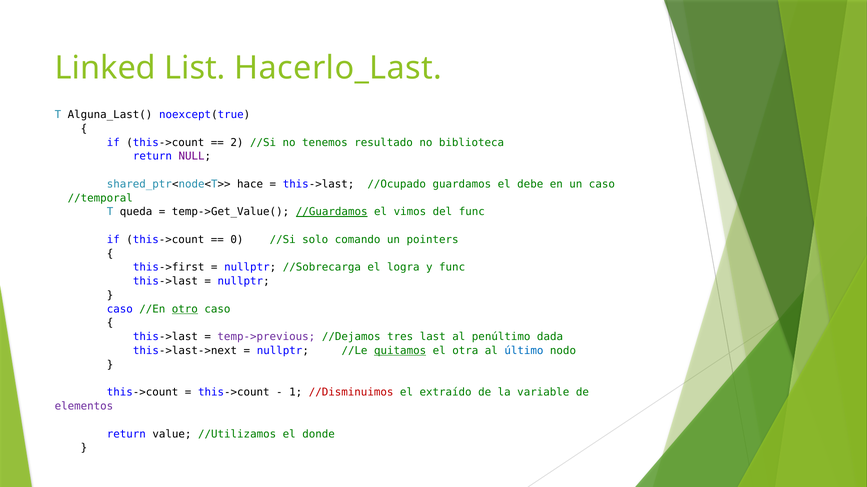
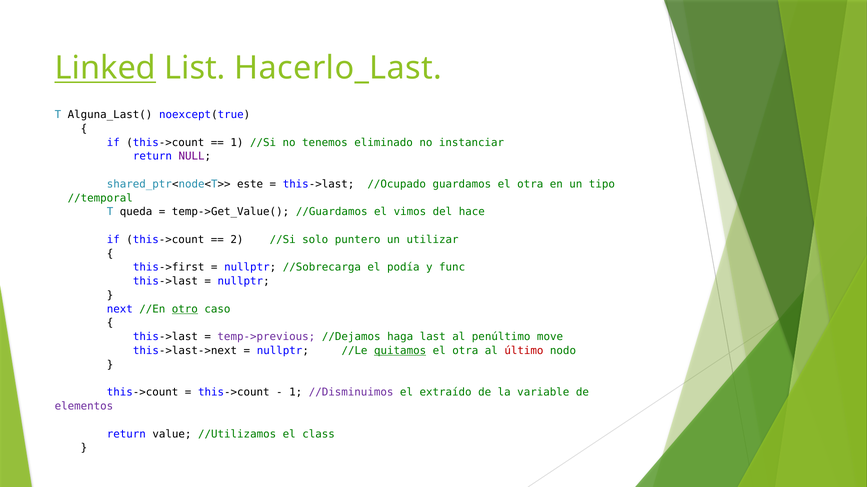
Linked underline: none -> present (105, 68)
2: 2 -> 1 (237, 143)
resultado: resultado -> eliminado (384, 143)
biblioteca: biblioteca -> instanciar (472, 143)
hace: hace -> este (250, 184)
guardamos el debe: debe -> otra (530, 184)
un caso: caso -> tipo (602, 184)
//Guardamos underline: present -> none (332, 212)
del func: func -> hace (472, 212)
0: 0 -> 2 (237, 240)
comando: comando -> puntero (358, 240)
pointers: pointers -> utilizar (433, 240)
logra: logra -> podía (403, 268)
caso: caso -> next (120, 309)
tres: tres -> haga (400, 337)
dada: dada -> move (550, 337)
último colour: blue -> red (524, 351)
//Disminuimos colour: red -> purple (351, 393)
donde: donde -> class (319, 435)
